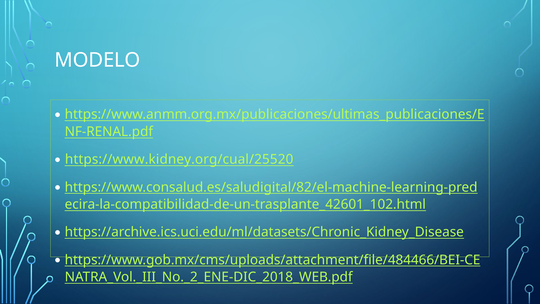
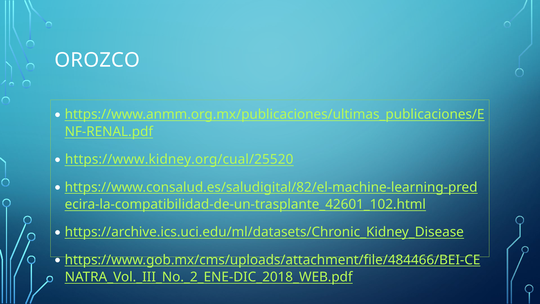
MODELO: MODELO -> OROZCO (97, 60)
